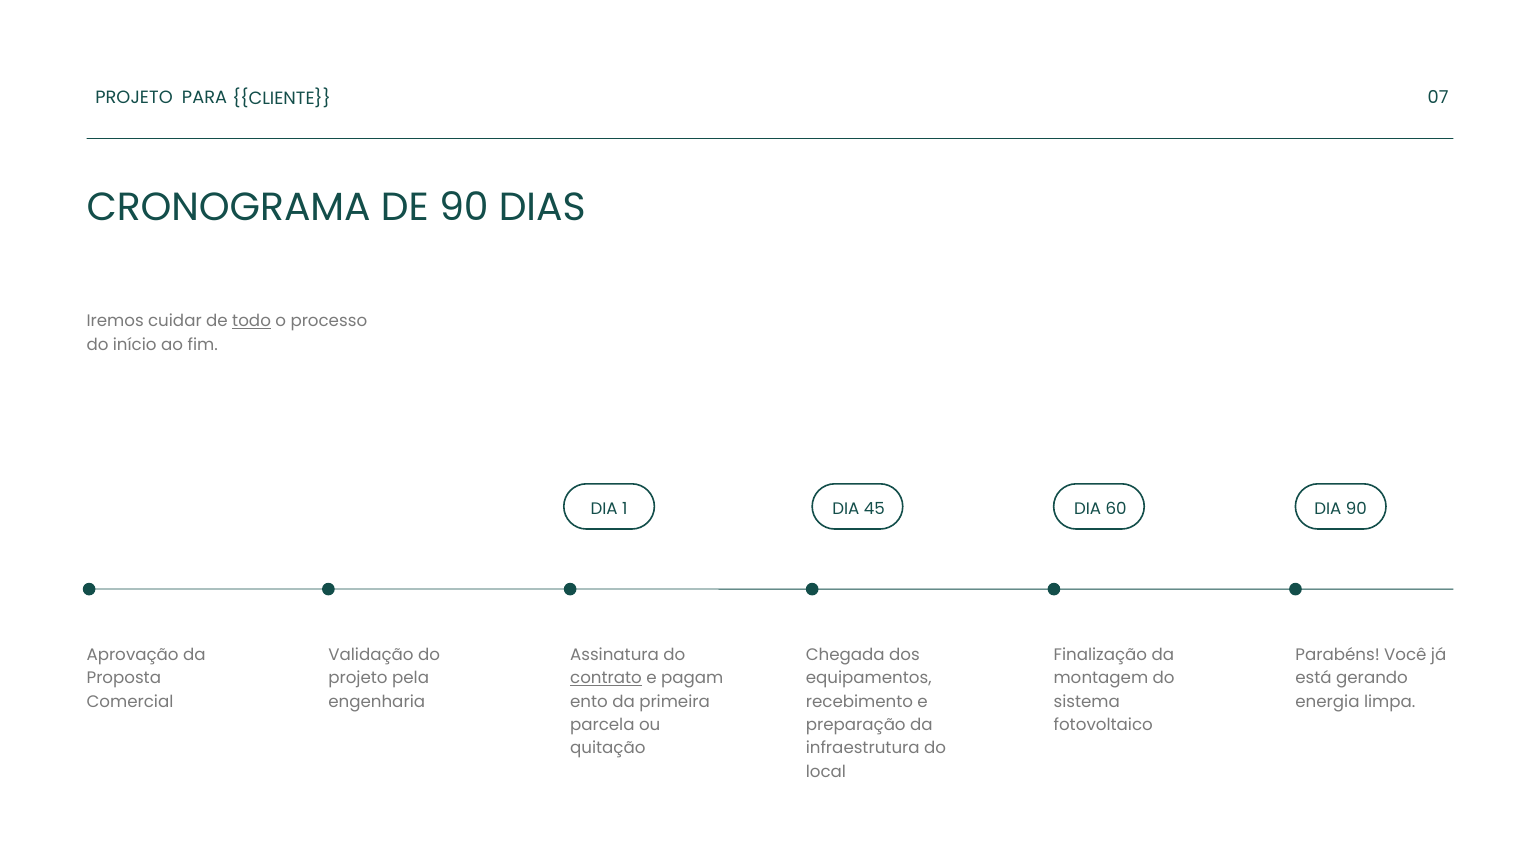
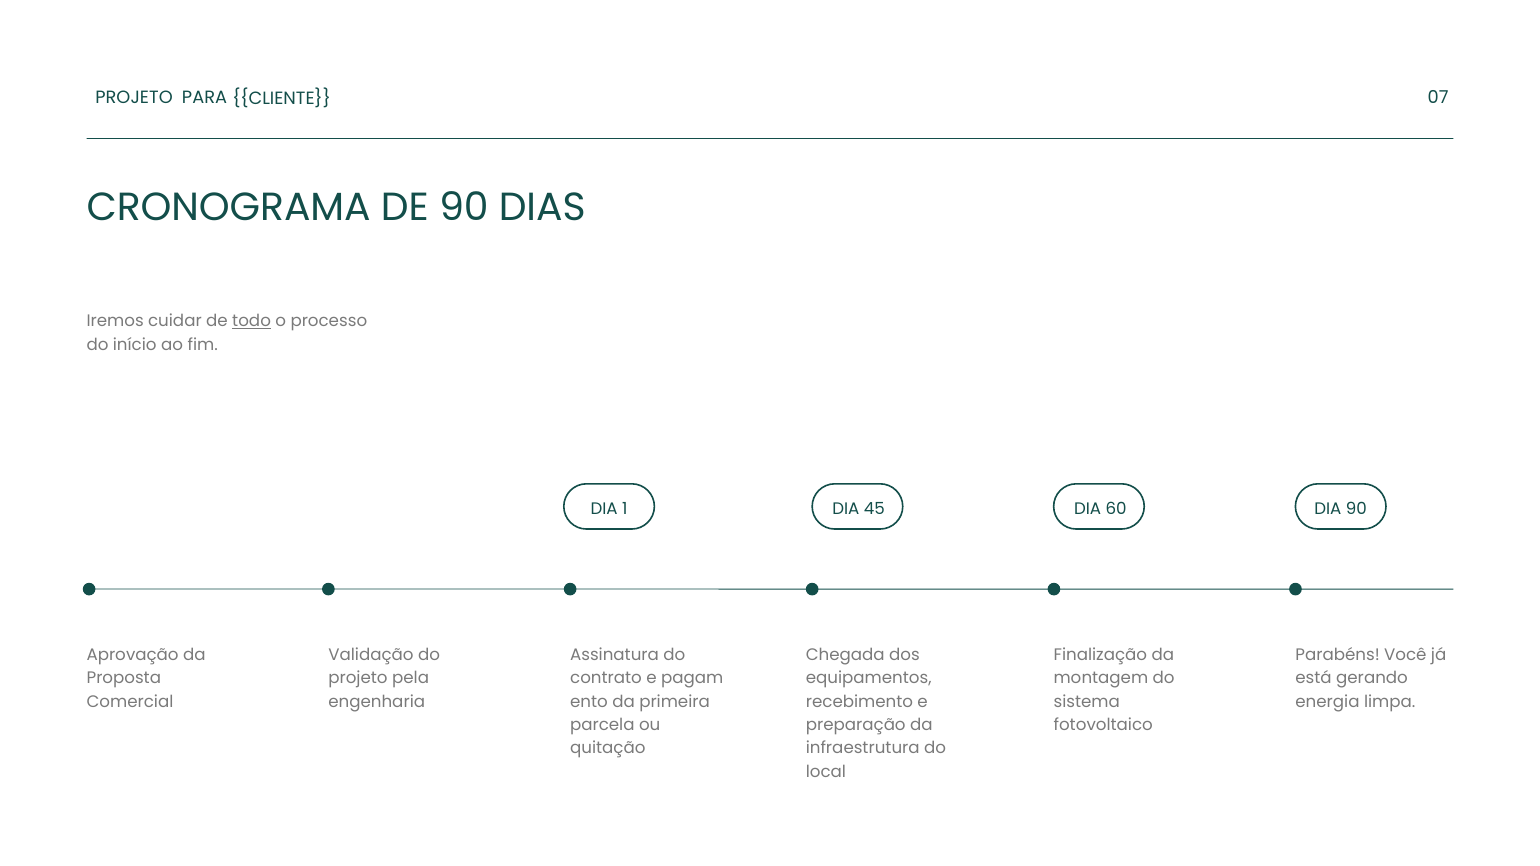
contrato underline: present -> none (606, 678)
